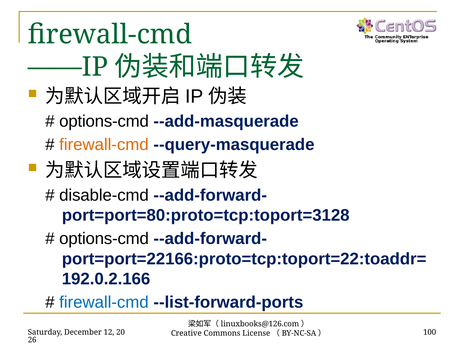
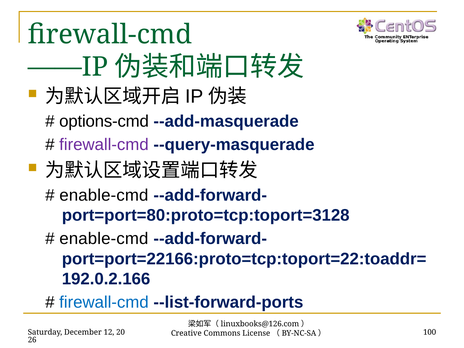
firewall-cmd colour: orange -> purple (104, 145)
disable-cmd: disable-cmd -> enable-cmd (104, 195)
options-cmd: options-cmd -> enable-cmd (104, 239)
